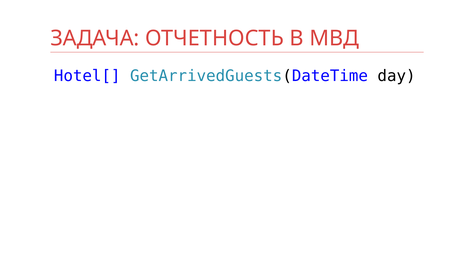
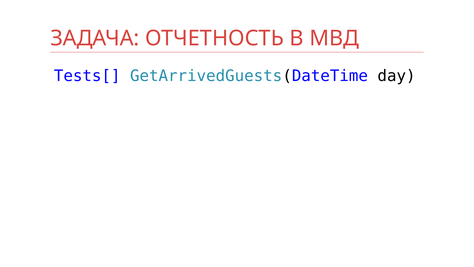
Hotel[: Hotel[ -> Tests[ (87, 76)
